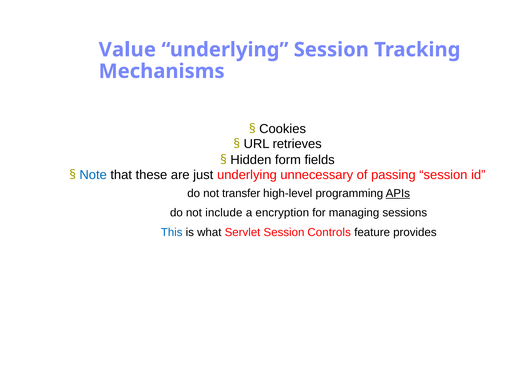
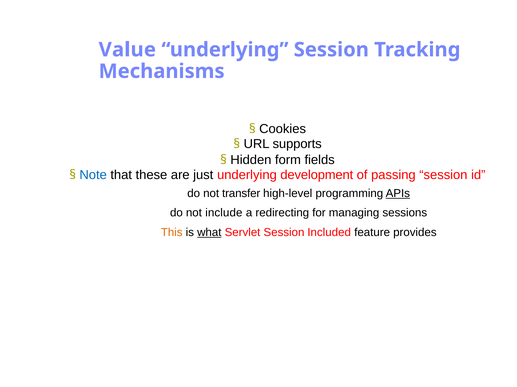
retrieves: retrieves -> supports (297, 144)
unnecessary: unnecessary -> development (317, 175)
encryption: encryption -> redirecting (282, 213)
This colour: blue -> orange (172, 233)
what underline: none -> present (209, 233)
Controls: Controls -> Included (329, 233)
